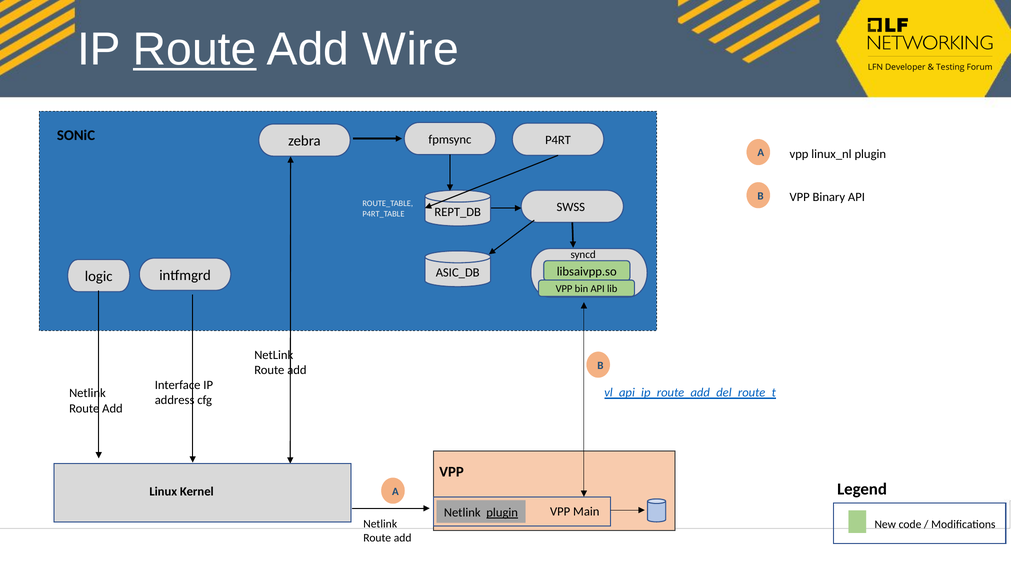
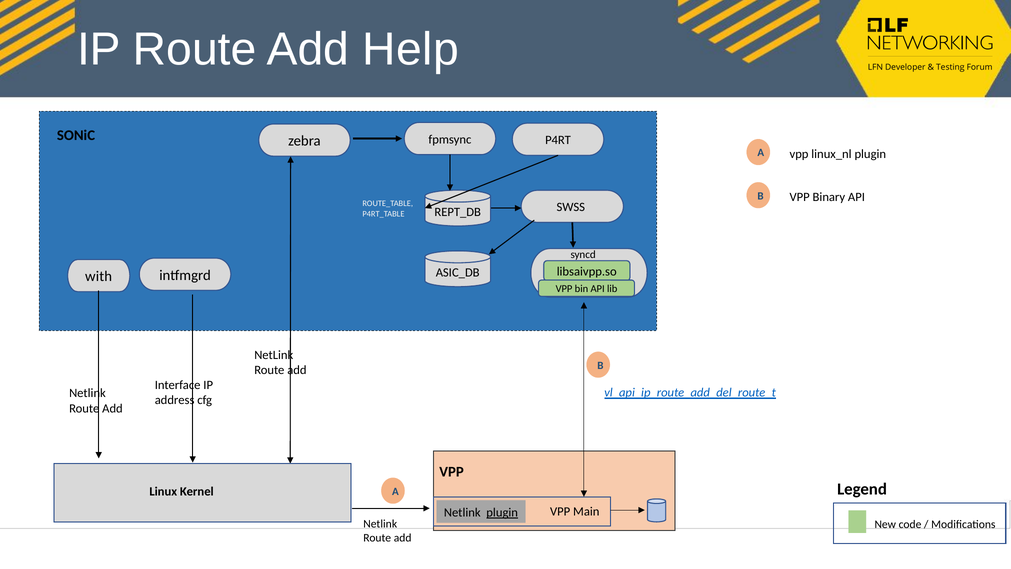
Route underline: present -> none (195, 49)
Wire: Wire -> Help (411, 49)
logic: logic -> with (99, 276)
